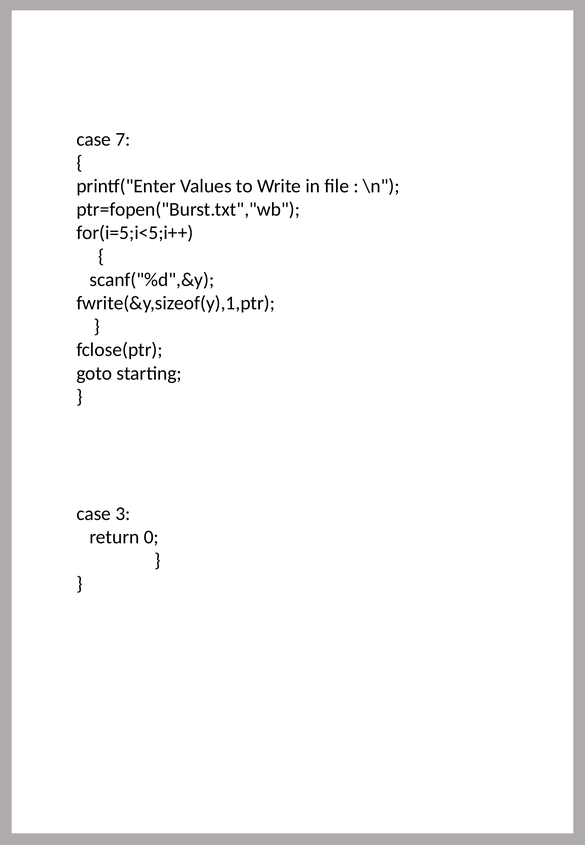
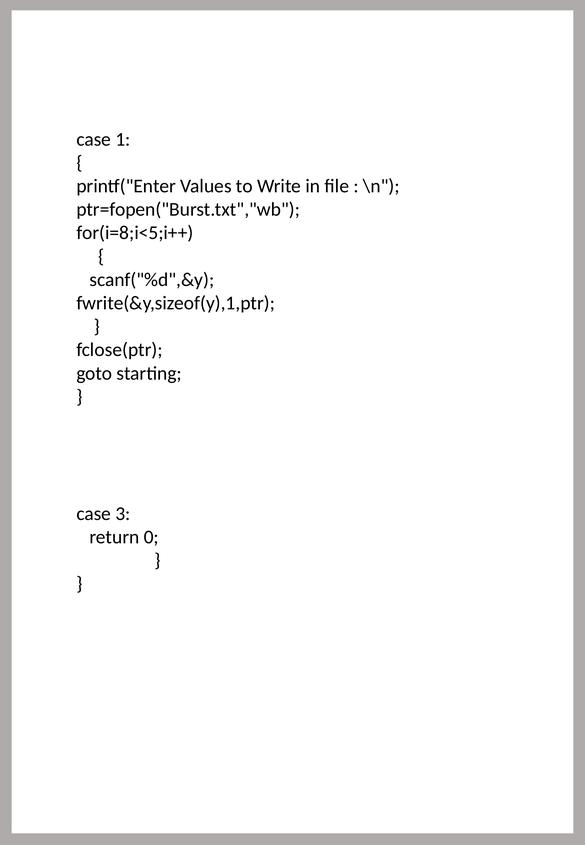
7: 7 -> 1 (123, 139)
for(i=5;i<5;i++: for(i=5;i<5;i++ -> for(i=8;i<5;i++ (135, 233)
